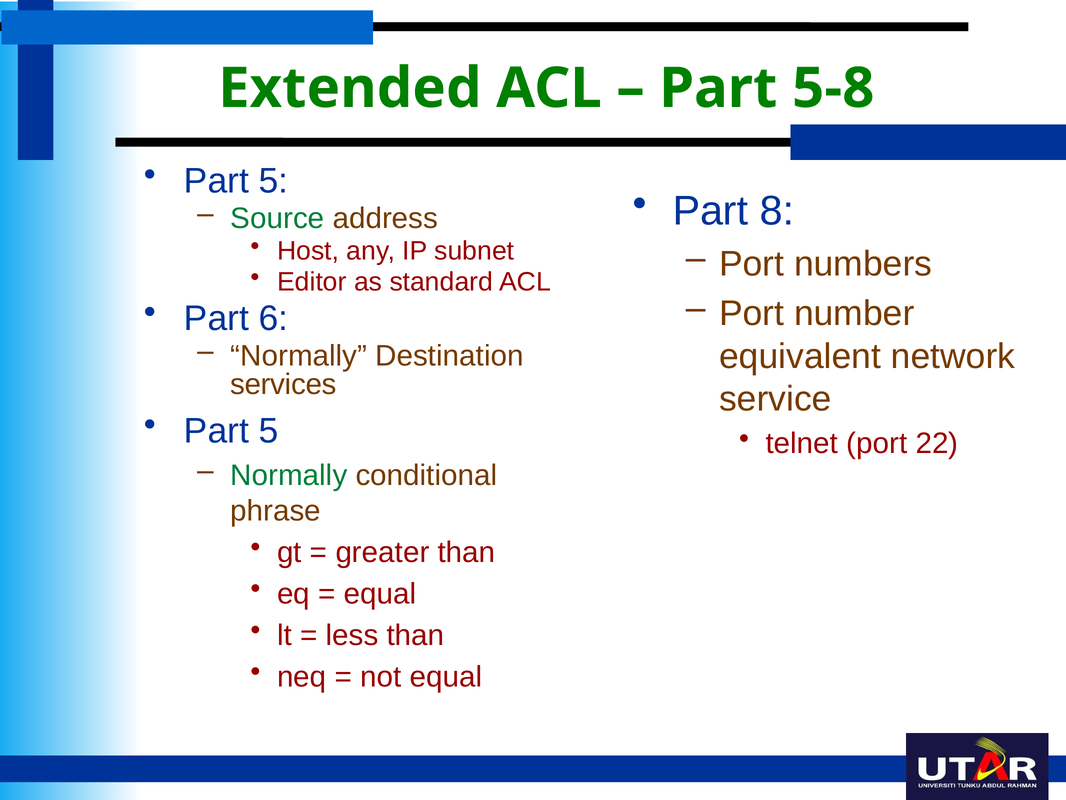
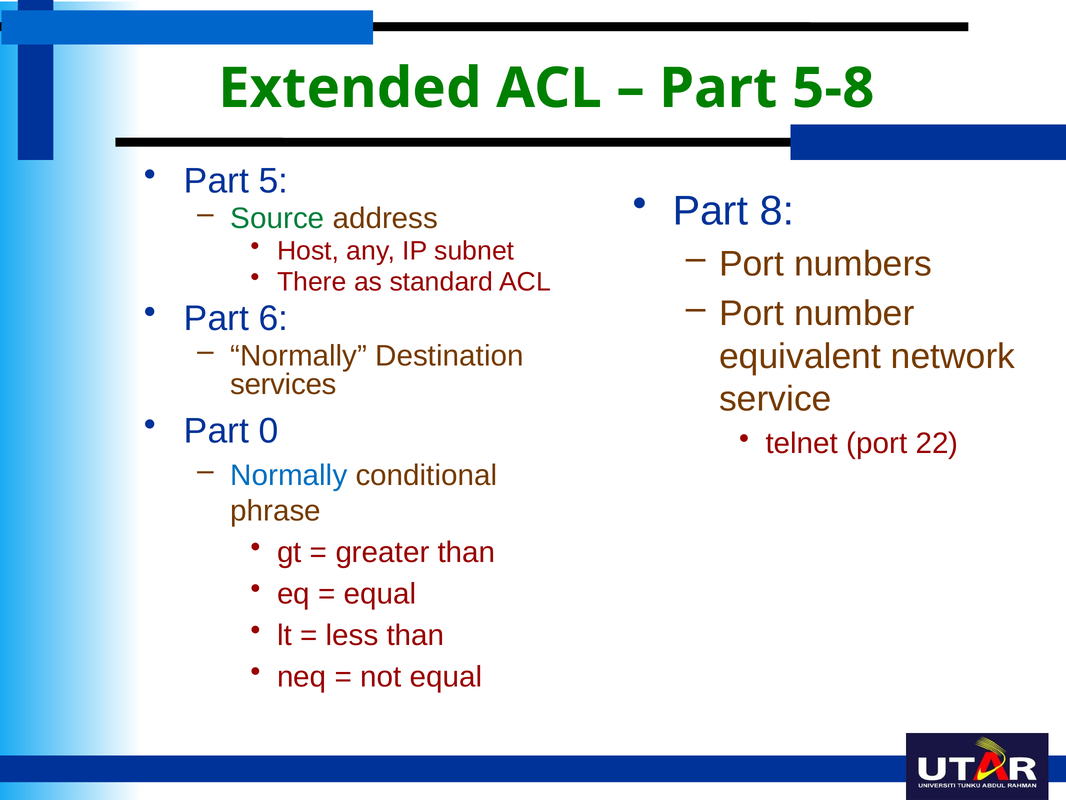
Editor: Editor -> There (312, 282)
5: 5 -> 0 (269, 431)
Normally colour: green -> blue (289, 475)
